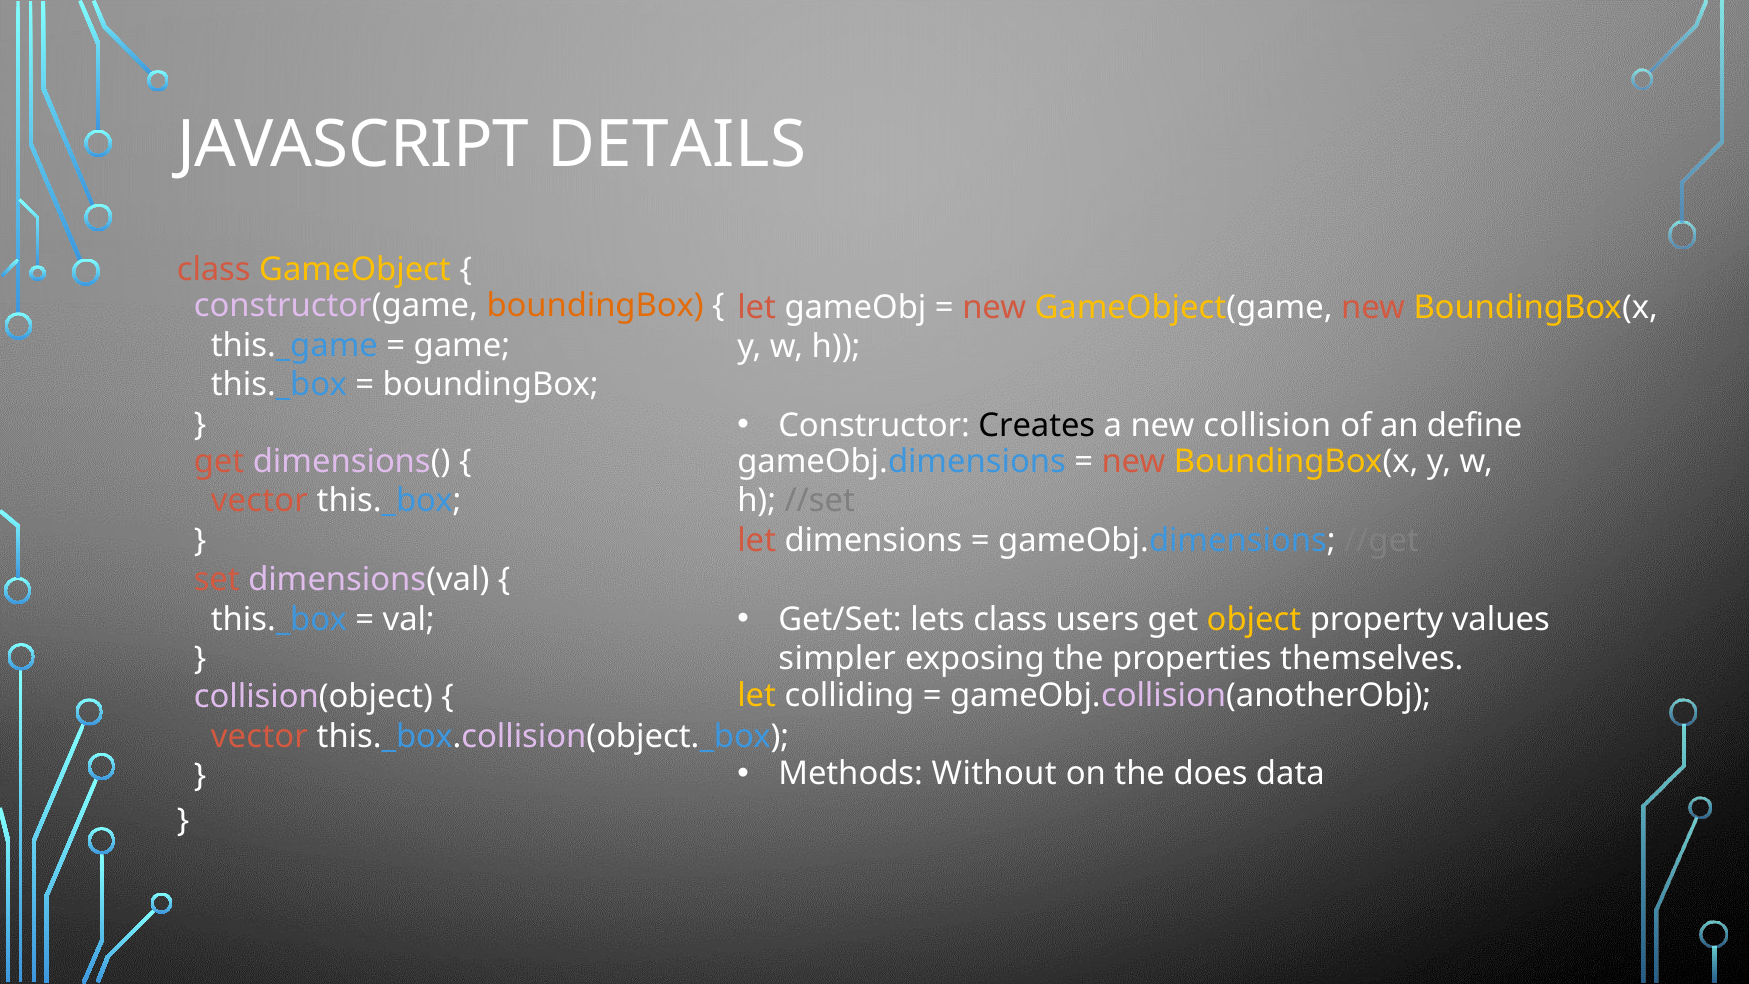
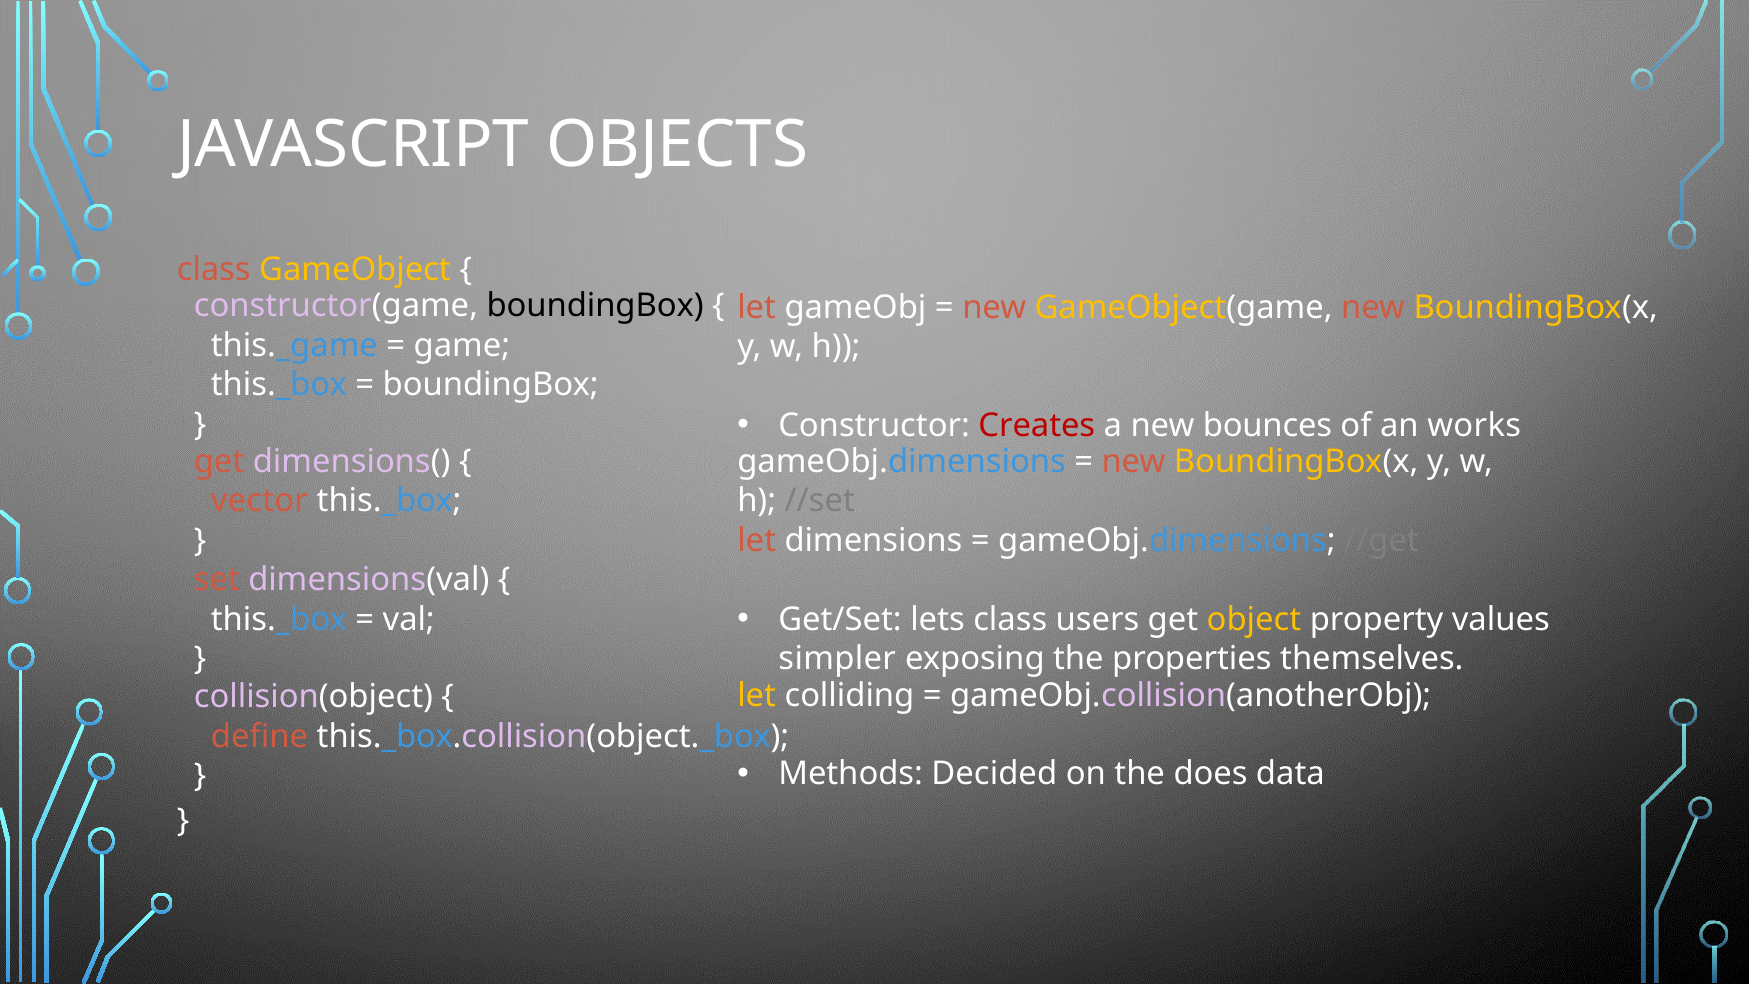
DETAILS: DETAILS -> OBJECTS (677, 145)
boundingBox colour: orange -> black (595, 306)
Creates colour: black -> red (1037, 426)
collision: collision -> bounces (1267, 426)
define: define -> works (1474, 426)
vector: vector -> define (259, 736)
Without: Without -> Decided (994, 774)
